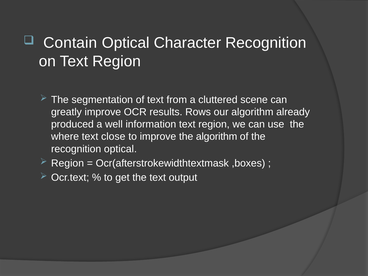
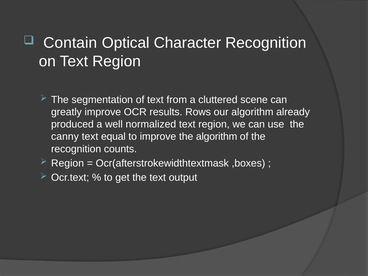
information: information -> normalized (151, 124)
where: where -> canny (65, 137)
close: close -> equal (113, 137)
recognition optical: optical -> counts (120, 149)
